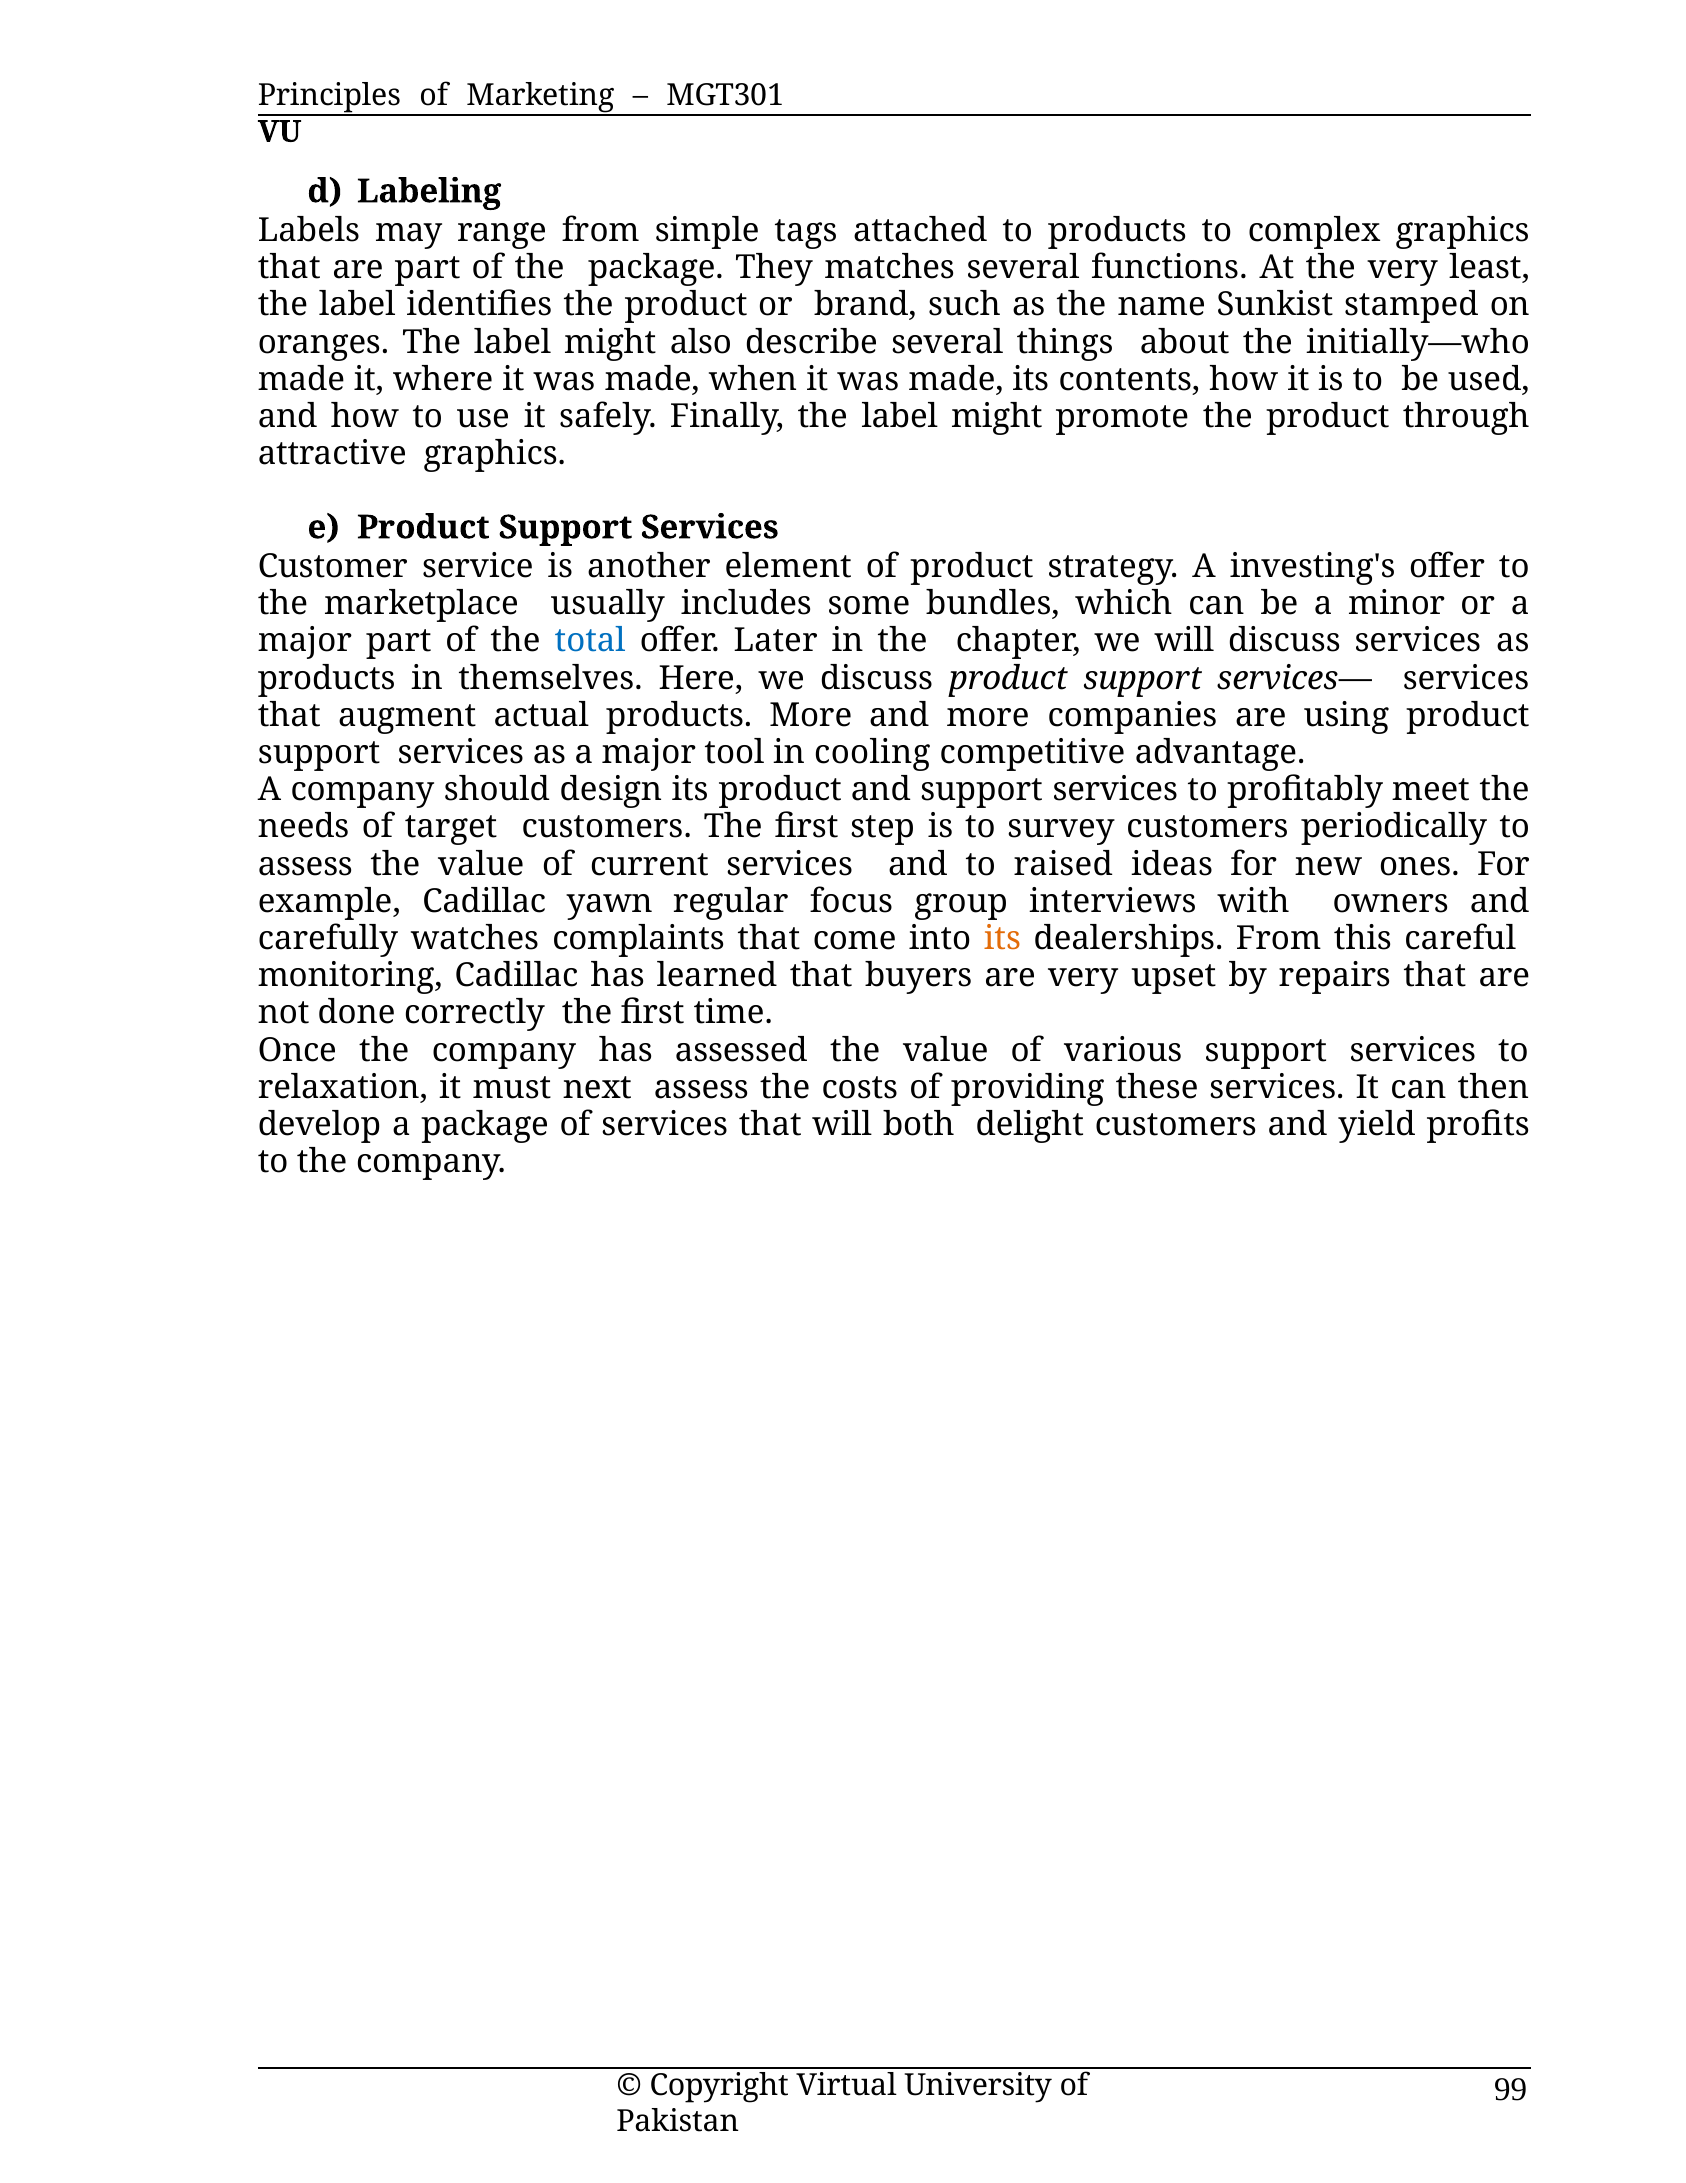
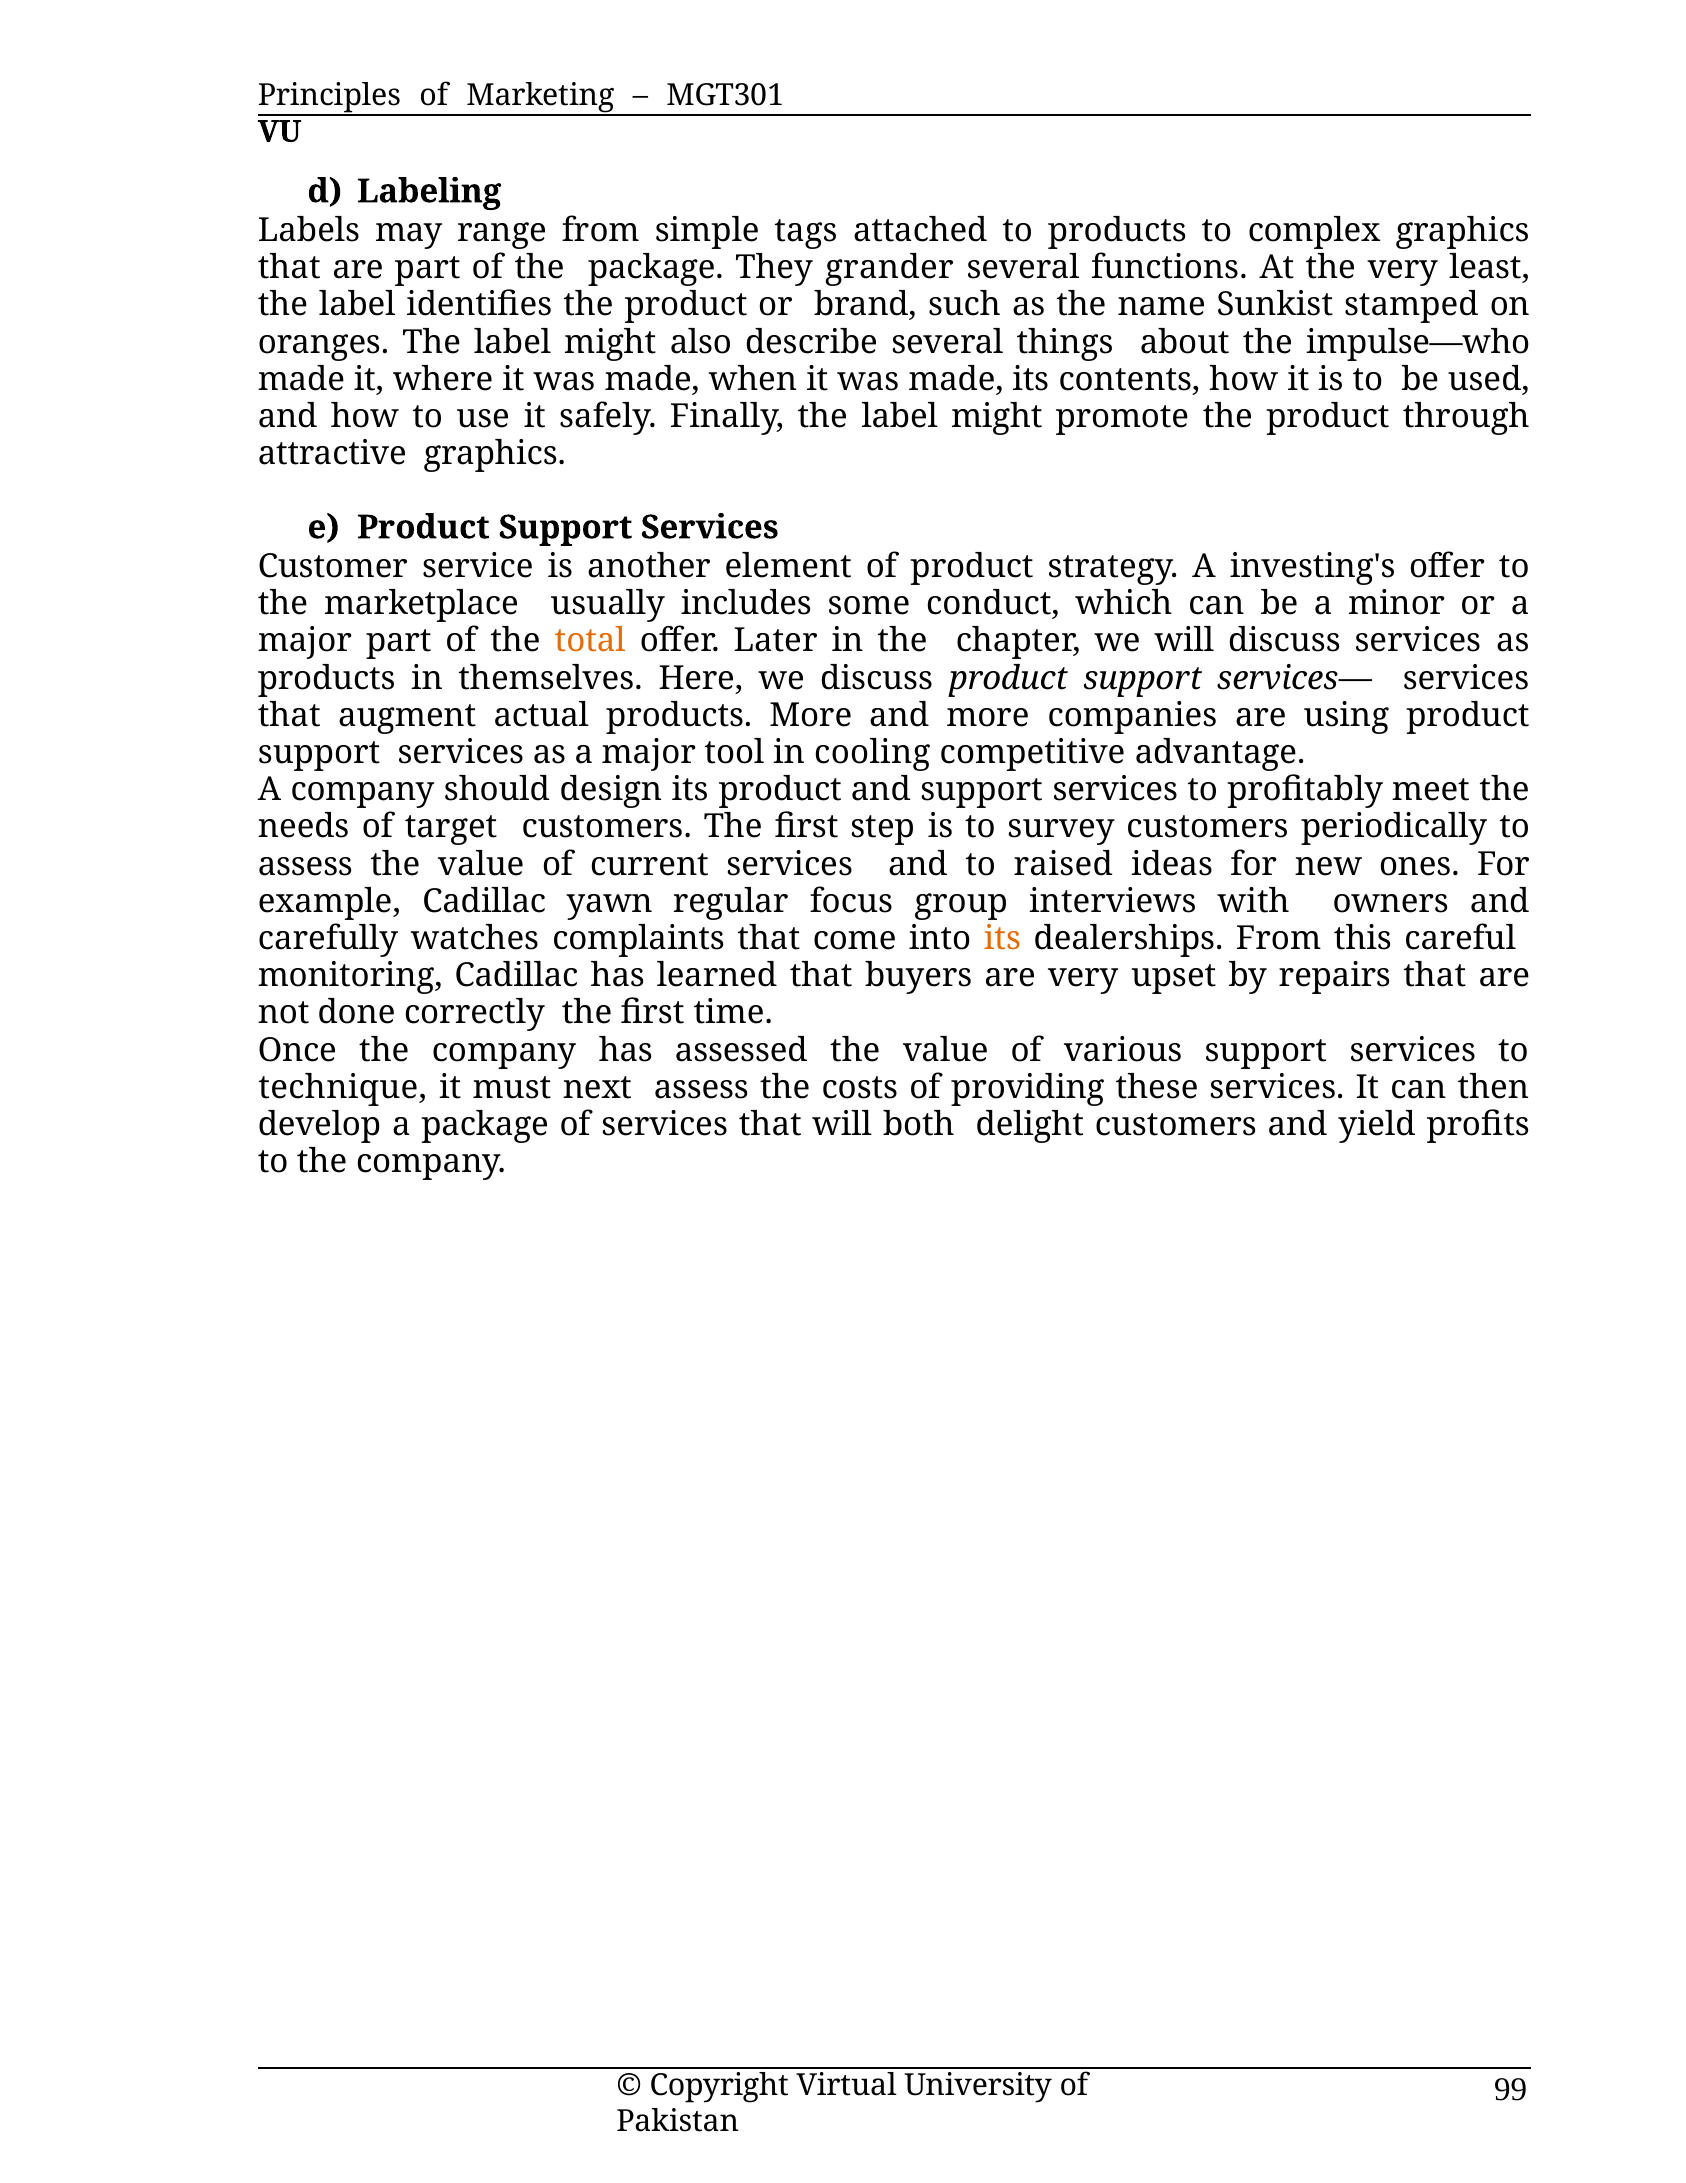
matches: matches -> grander (889, 268)
initially—who: initially—who -> impulse—who (1418, 342)
bundles: bundles -> conduct (993, 604)
total colour: blue -> orange (590, 641)
relaxation: relaxation -> technique (343, 1087)
